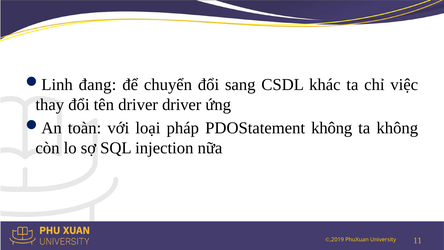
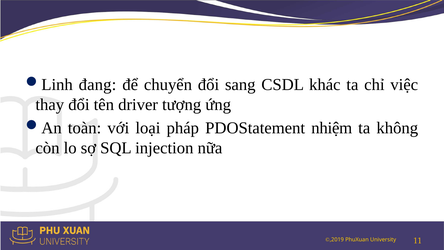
driver driver: driver -> tượng (182, 104)
PDOStatement không: không -> nhiệm (332, 128)
